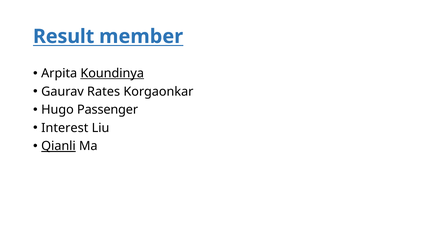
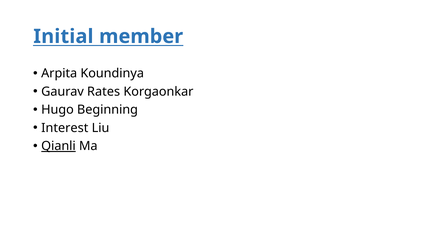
Result: Result -> Initial (63, 36)
Koundinya underline: present -> none (112, 73)
Passenger: Passenger -> Beginning (108, 110)
